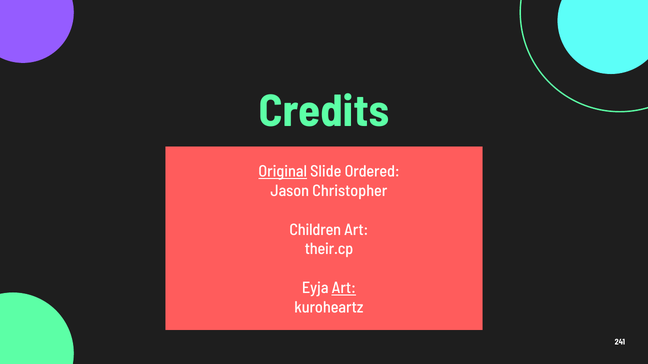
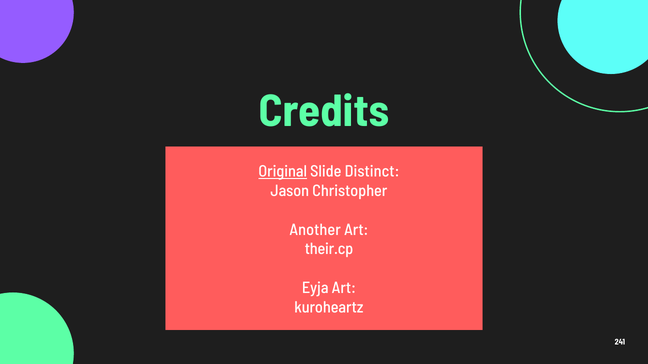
Ordered: Ordered -> Distinct (372, 172)
Children: Children -> Another (315, 230)
Art underline: present -> none (344, 288)
